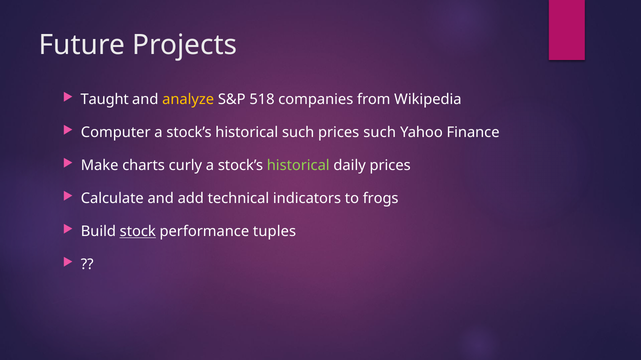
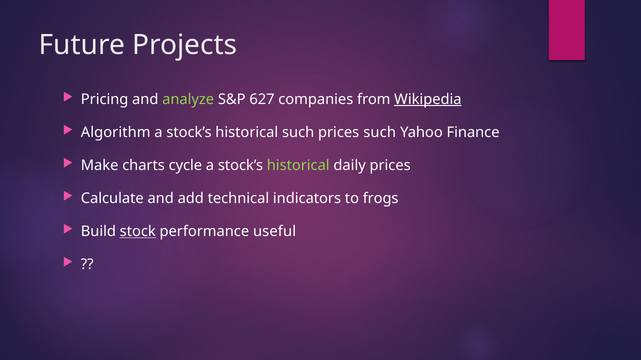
Taught: Taught -> Pricing (105, 99)
analyze colour: yellow -> light green (188, 99)
518: 518 -> 627 (262, 99)
Wikipedia underline: none -> present (428, 99)
Computer: Computer -> Algorithm (116, 133)
curly: curly -> cycle (185, 166)
tuples: tuples -> useful (275, 232)
